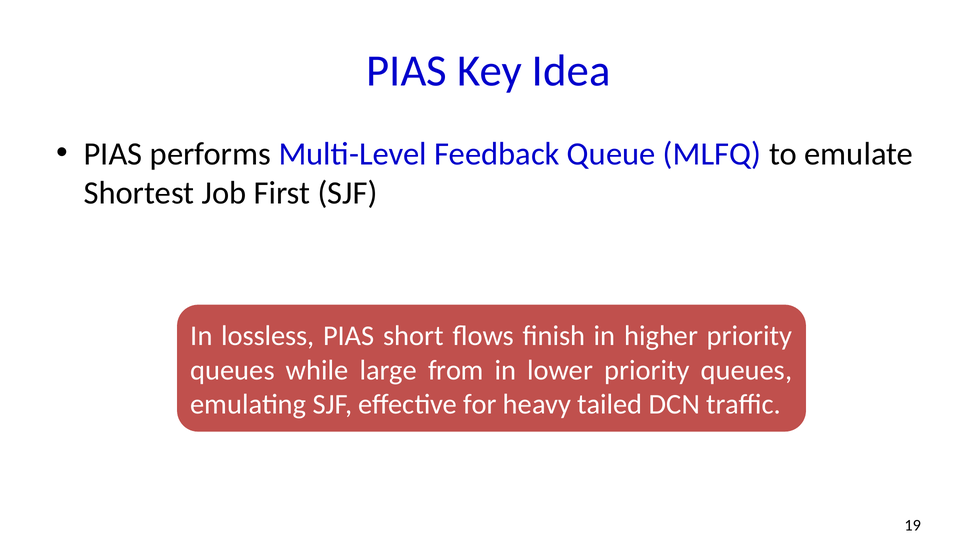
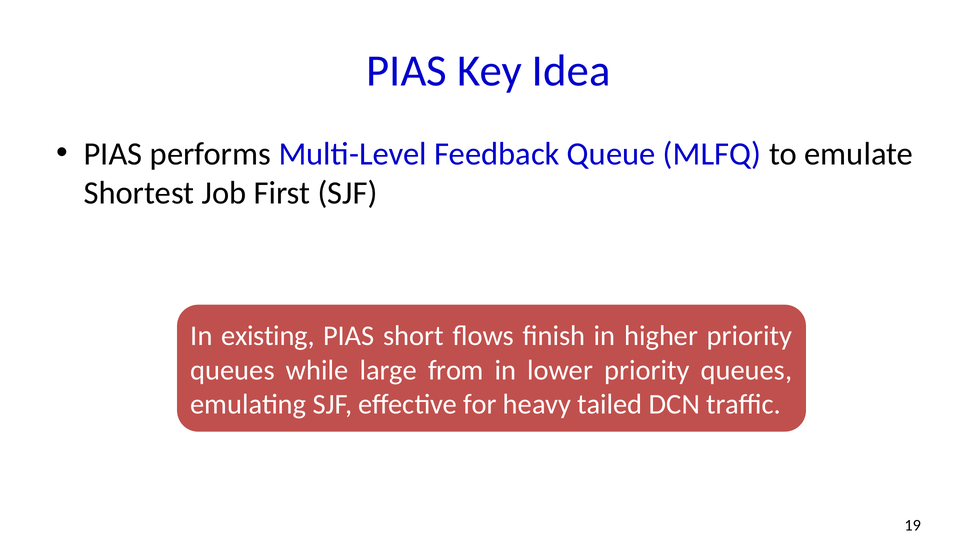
lossless: lossless -> existing (268, 336)
